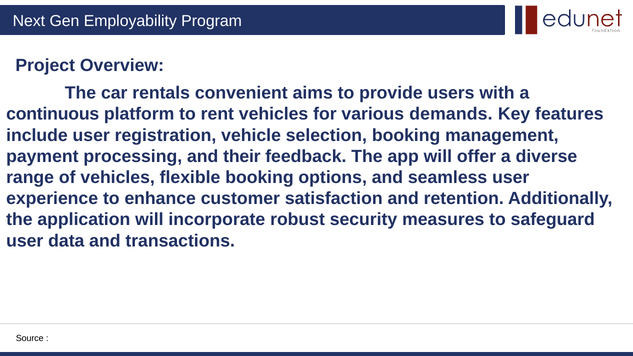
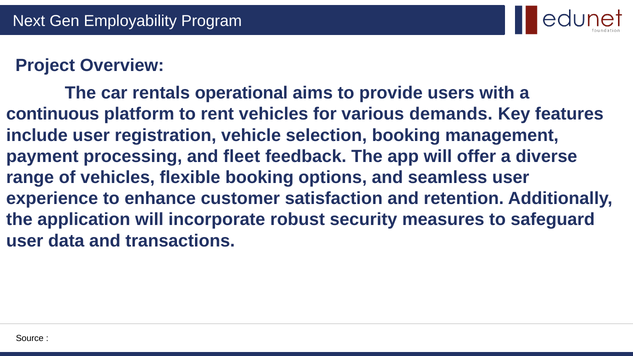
convenient: convenient -> operational (241, 93)
their: their -> fleet (242, 156)
